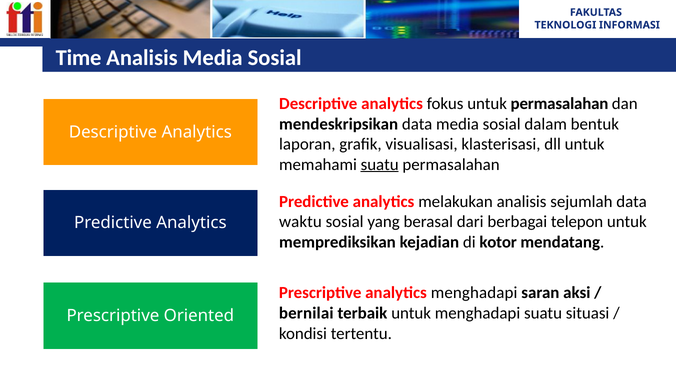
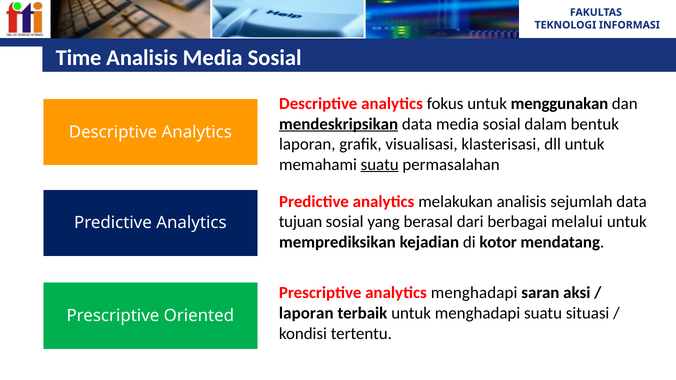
untuk permasalahan: permasalahan -> menggunakan (560, 104)
mendeskripsikan underline: none -> present (339, 124)
waktu: waktu -> tujuan (301, 222)
telepon: telepon -> melalui (577, 222)
bernilai: bernilai -> laporan (306, 313)
